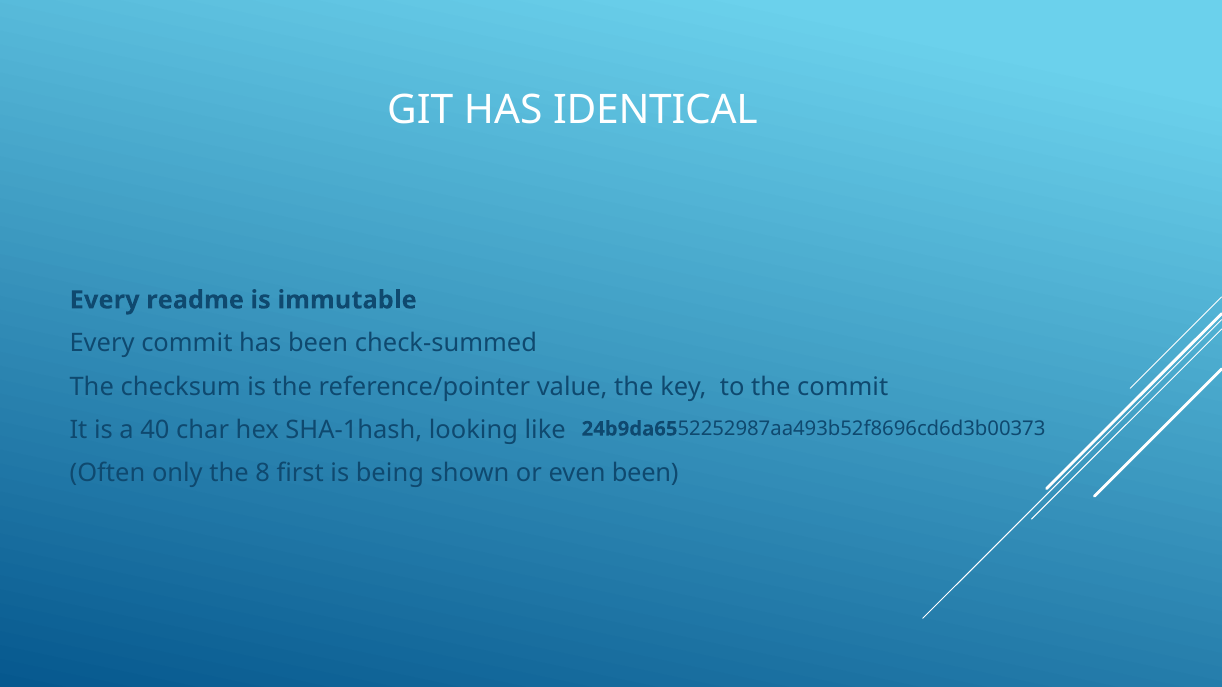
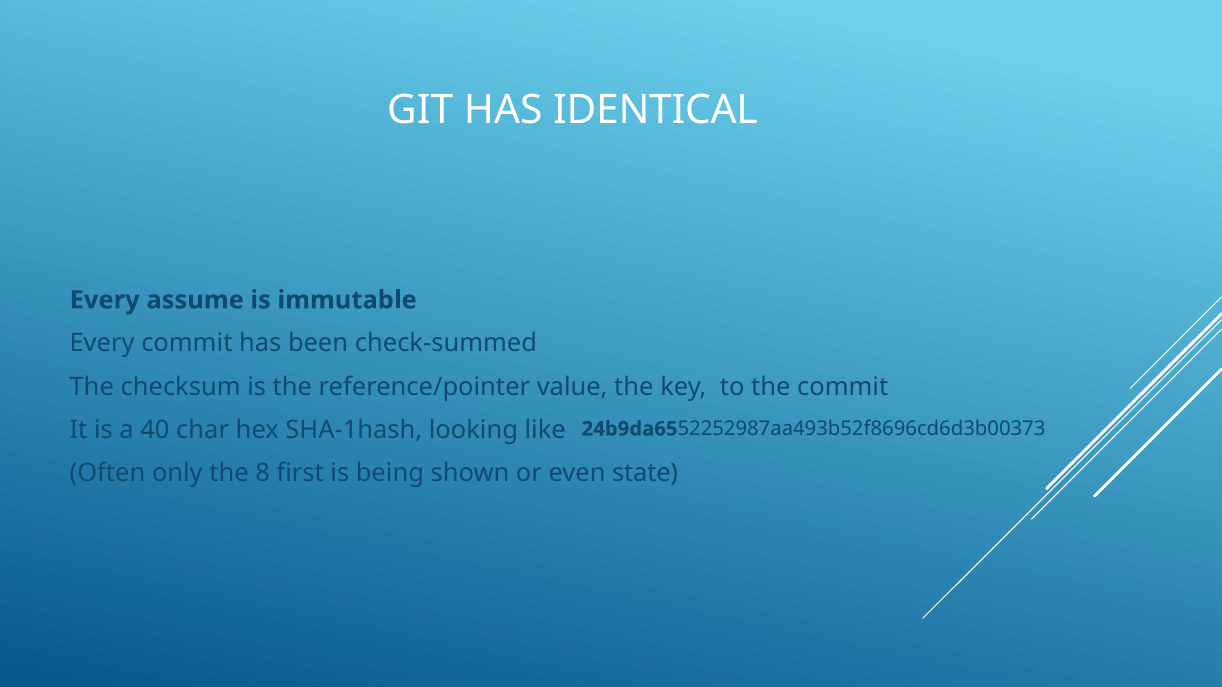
readme: readme -> assume (195, 300)
even been: been -> state (645, 473)
